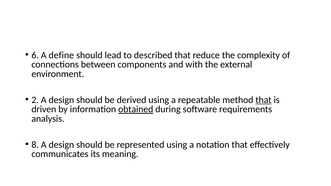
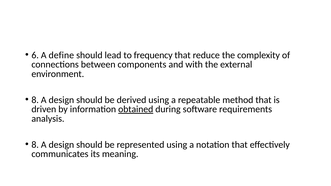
described: described -> frequency (153, 55)
2: 2 -> 8 (35, 100)
that underline: present -> none (263, 100)
